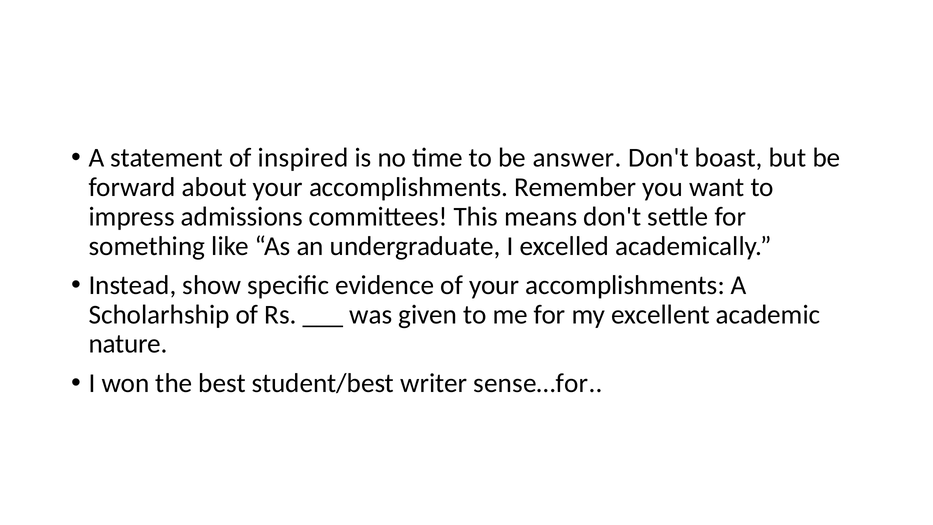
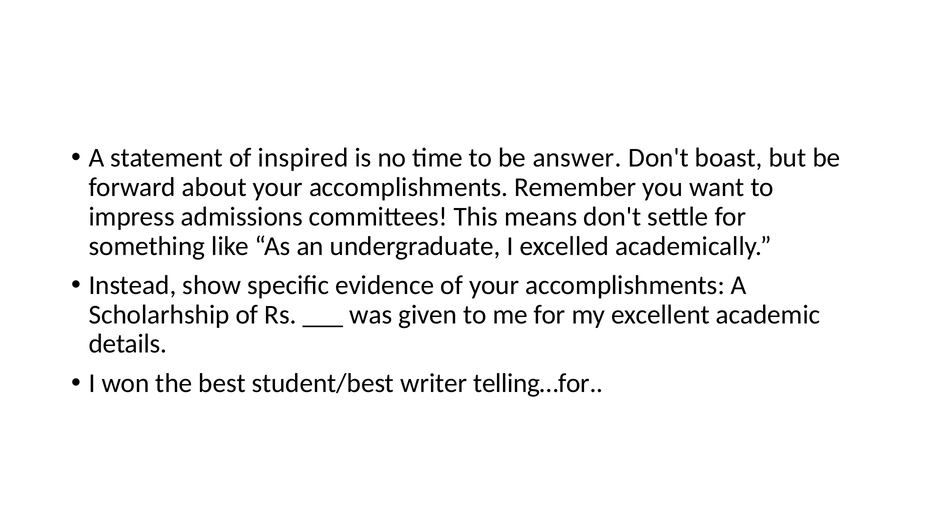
nature: nature -> details (128, 344)
sense…for: sense…for -> telling…for (538, 383)
